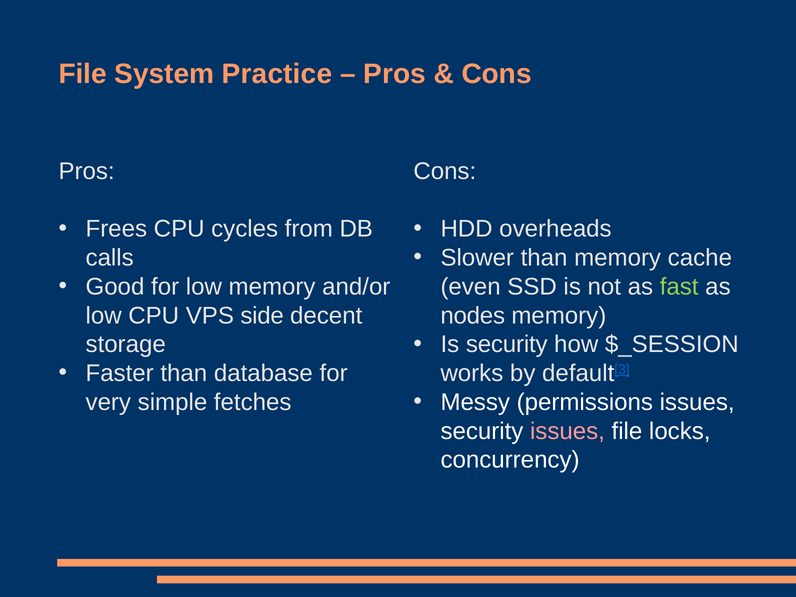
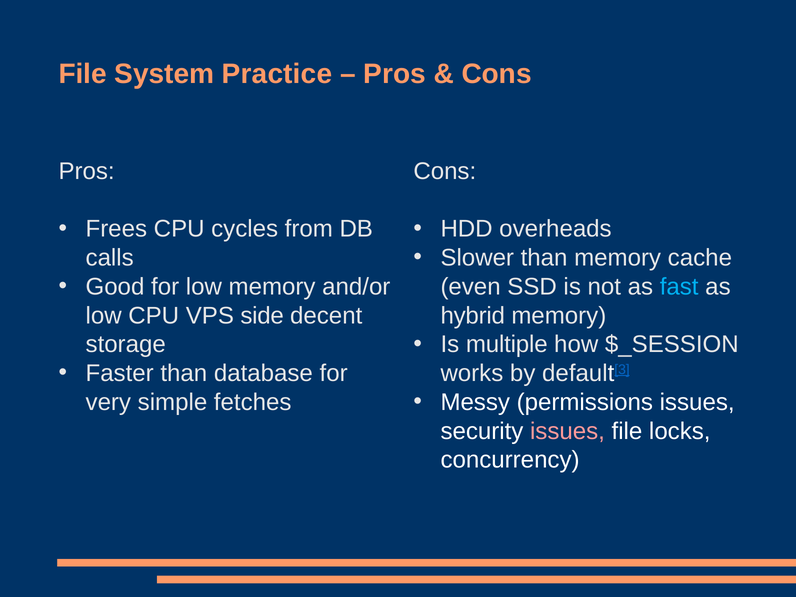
fast colour: light green -> light blue (679, 287)
nodes: nodes -> hybrid (473, 316)
Is security: security -> multiple (507, 344)
